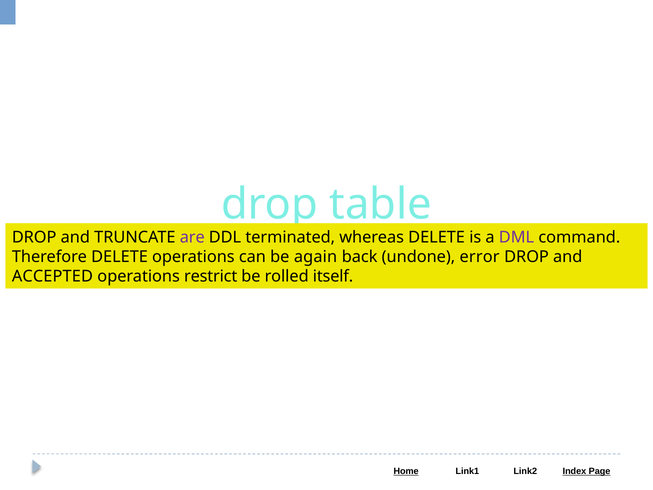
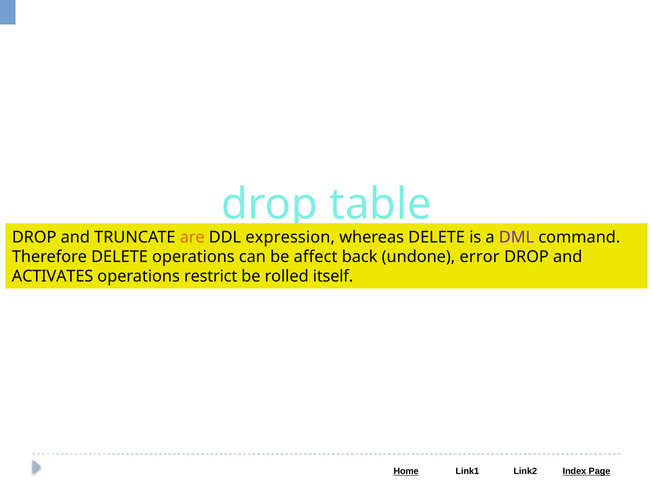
are colour: purple -> orange (192, 237)
terminated: terminated -> expression (290, 237)
again: again -> affect (316, 257)
ACCEPTED: ACCEPTED -> ACTIVATES (53, 276)
